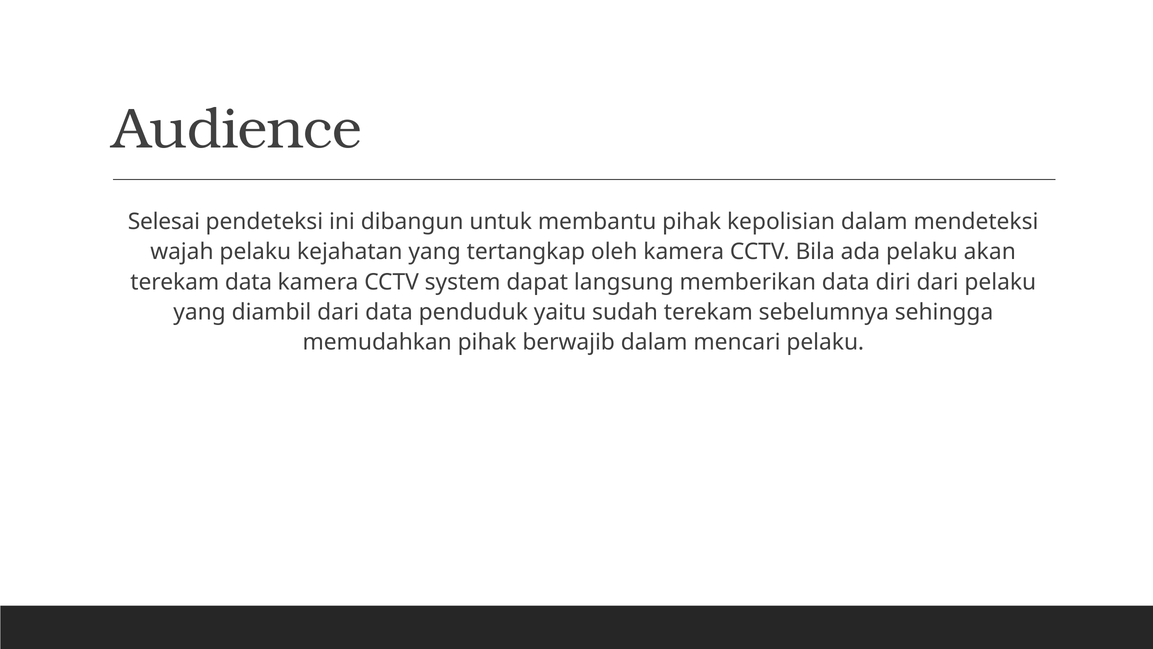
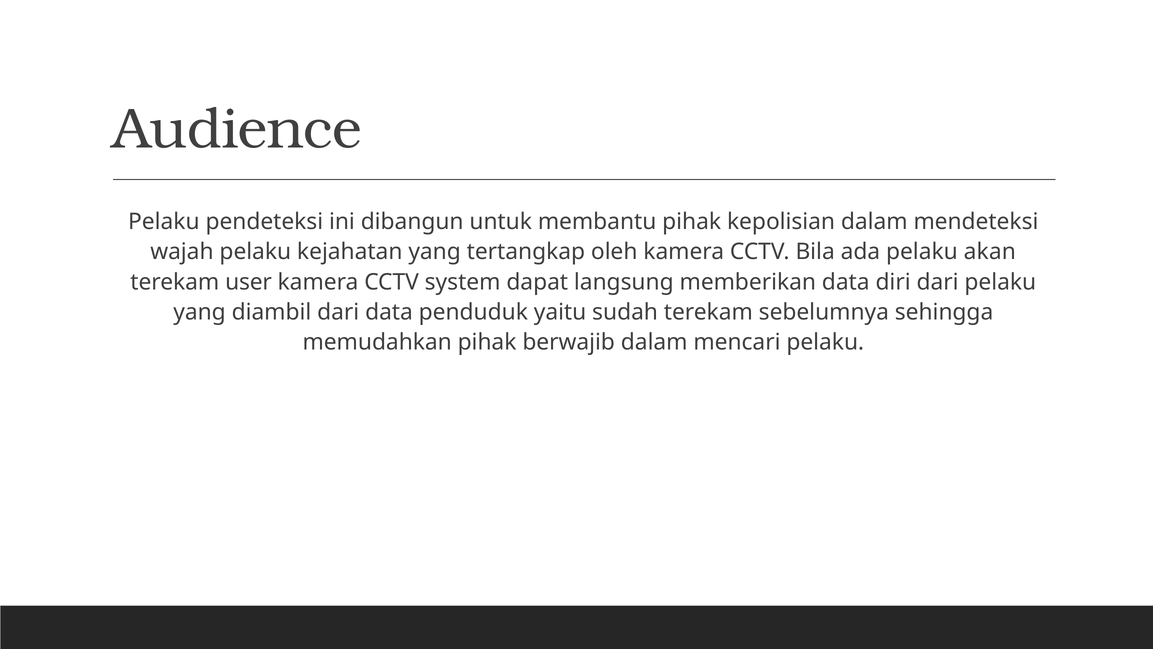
Selesai: Selesai -> Pelaku (164, 222)
terekam data: data -> user (249, 282)
